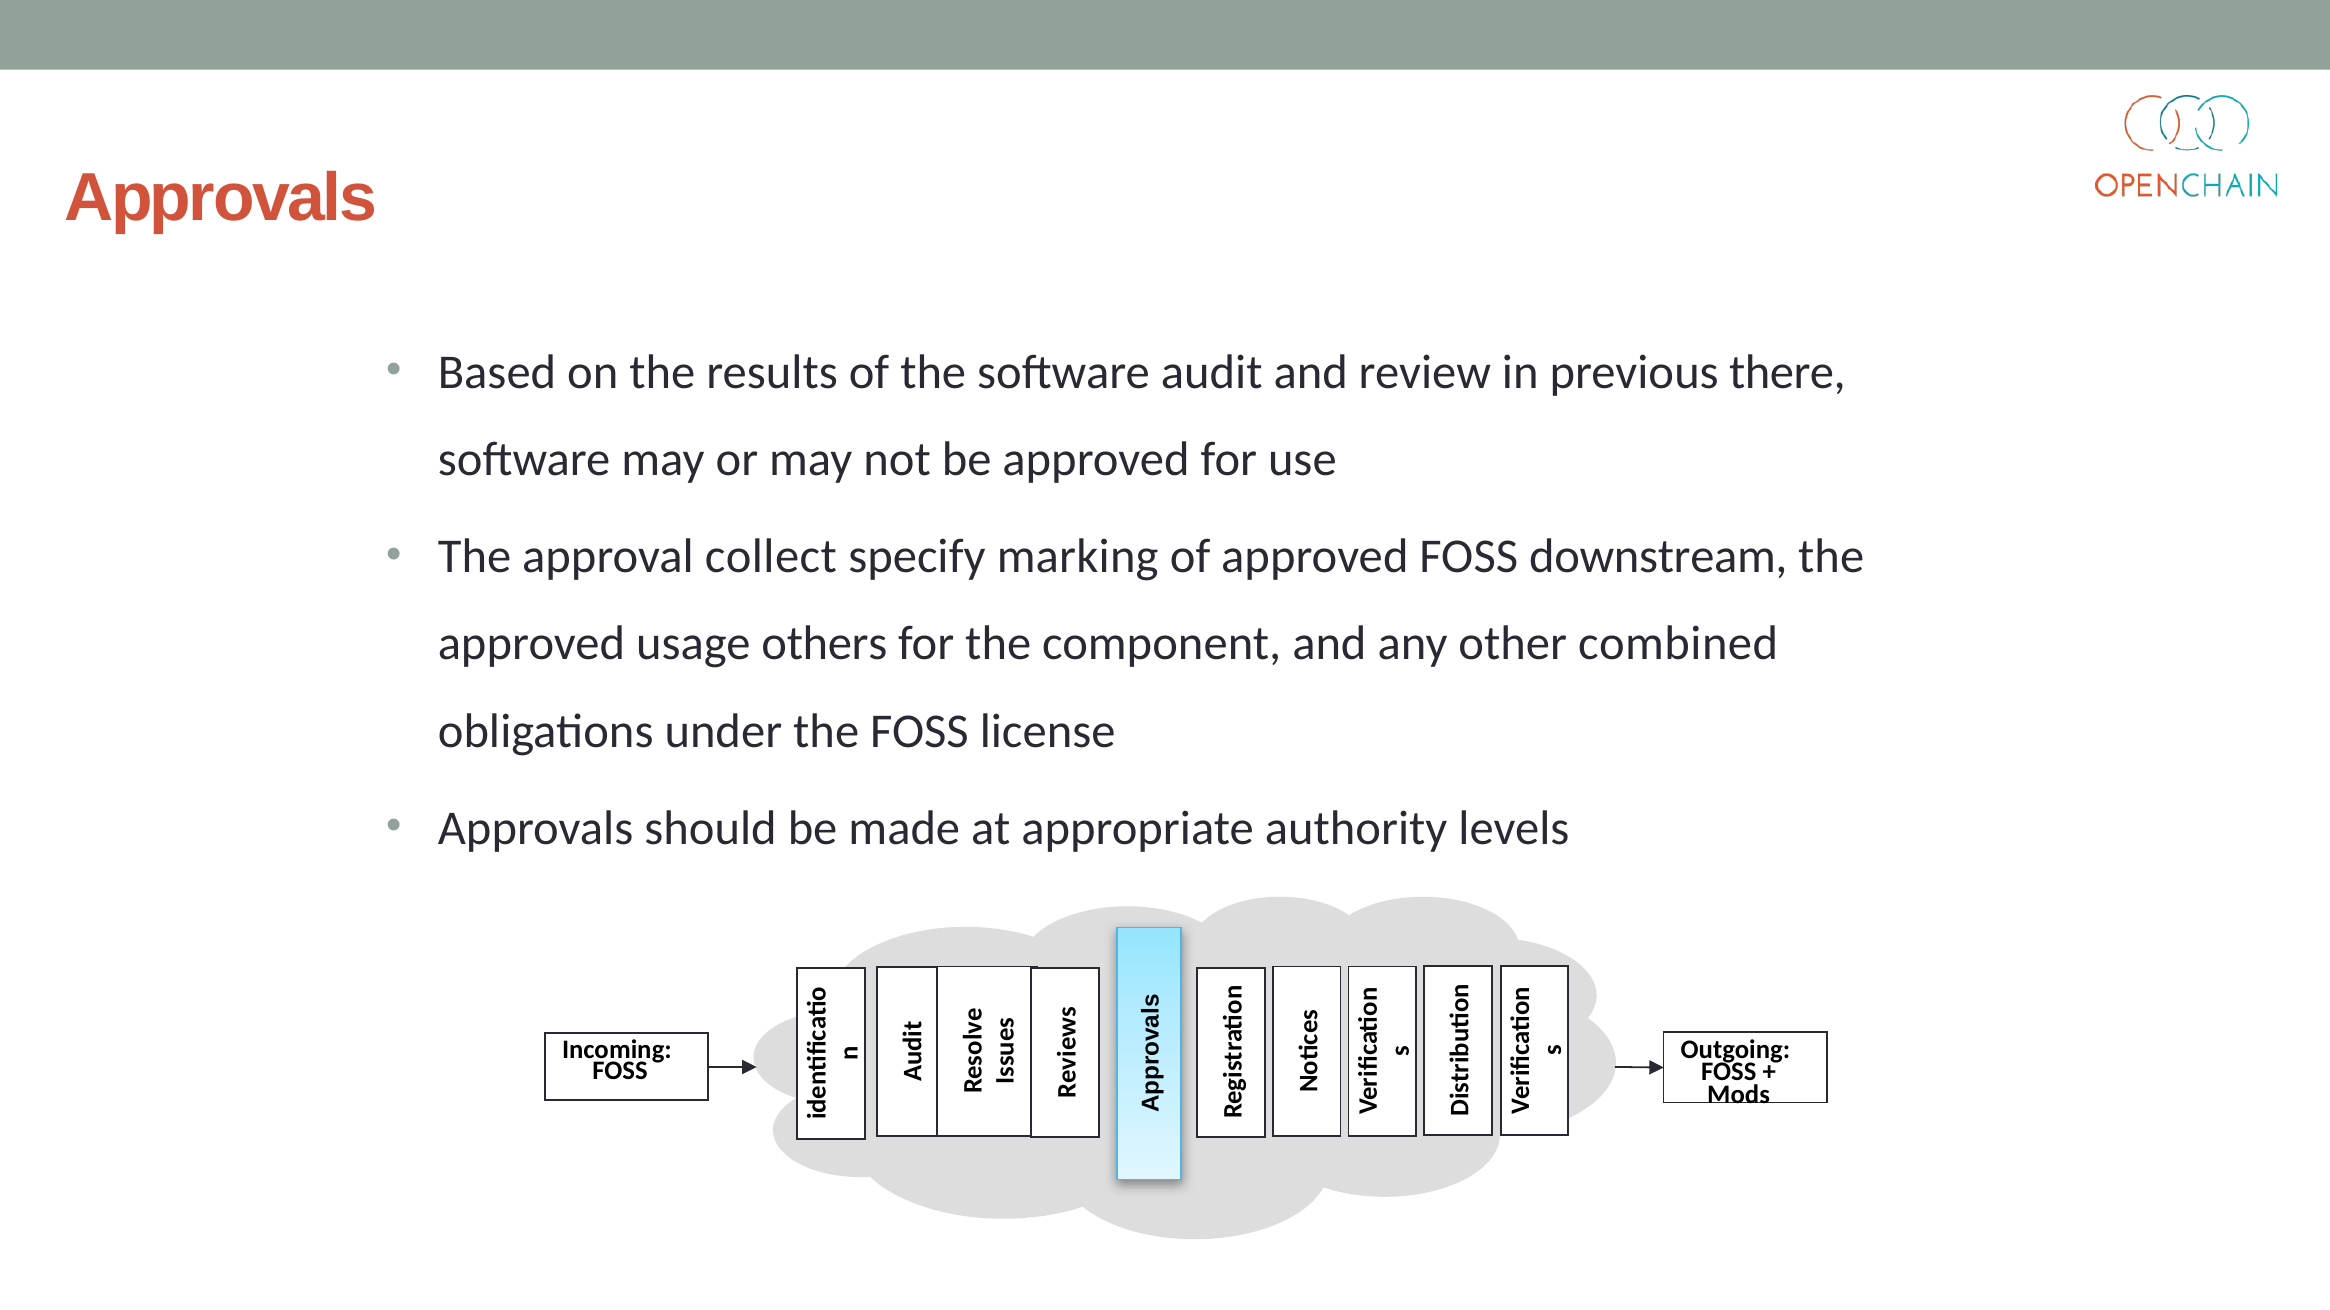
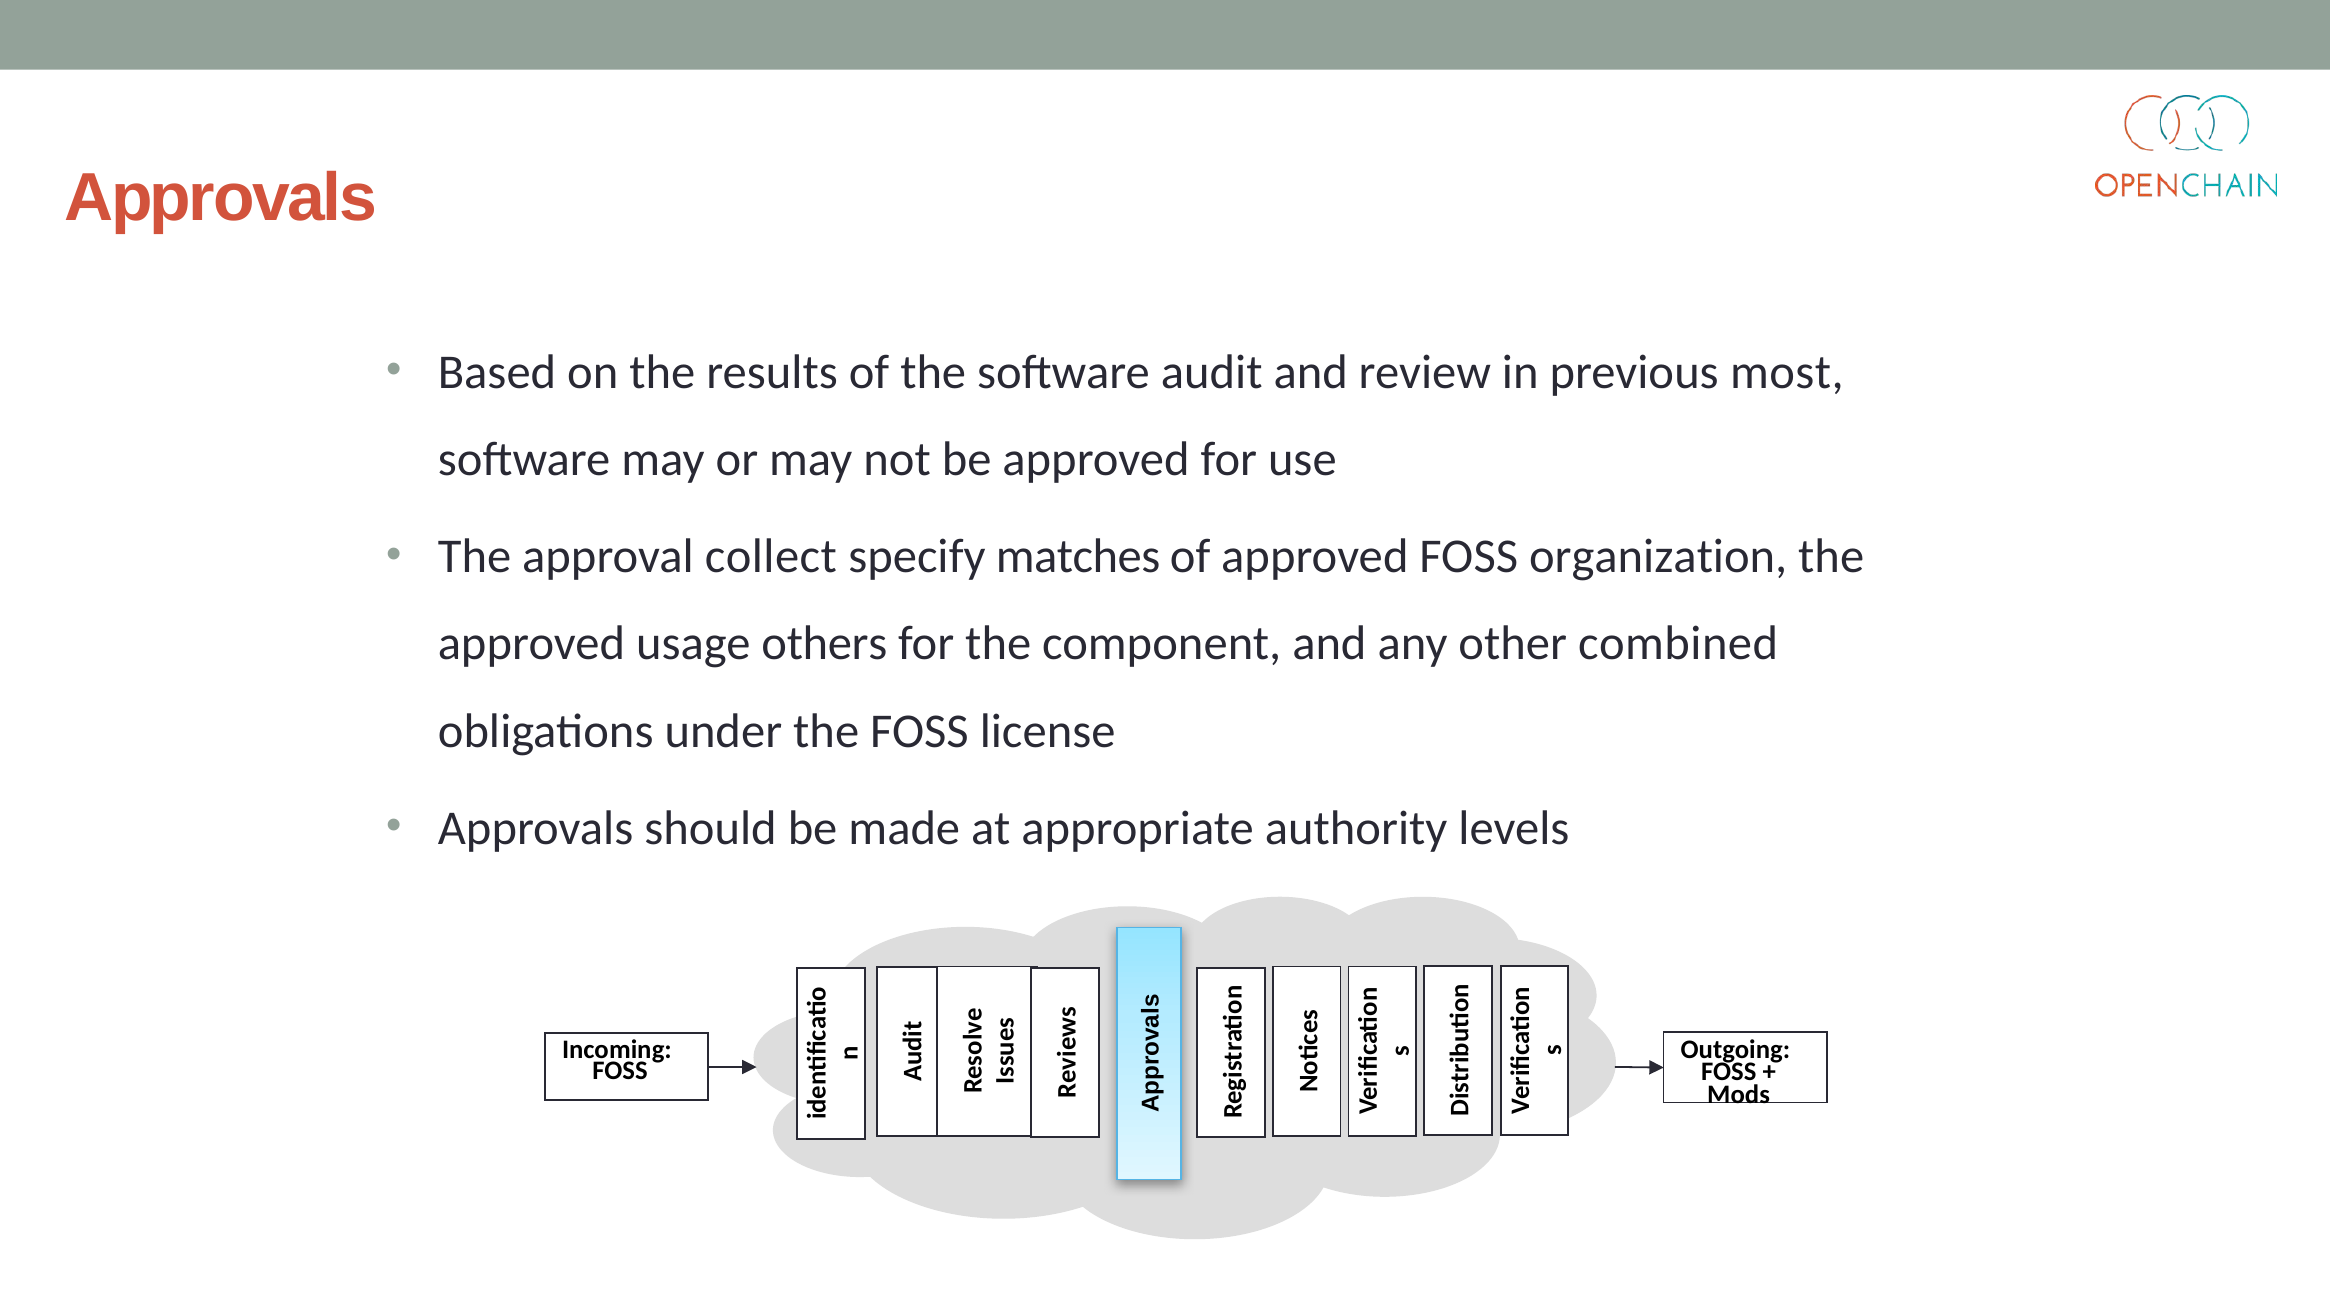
there: there -> most (1787, 372)
marking: marking -> matches (1078, 557)
downstream: downstream -> organization (1658, 557)
